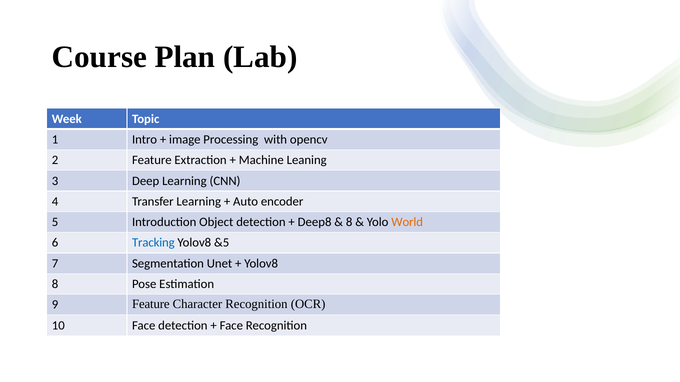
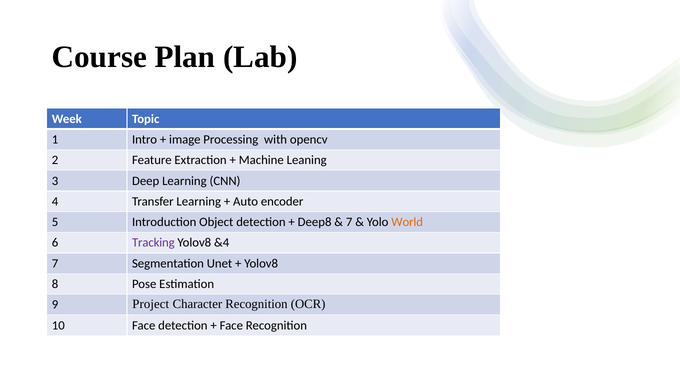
8: 8 -> 7 (349, 222)
Tracking colour: blue -> purple (153, 243)
&5: &5 -> &4 (222, 243)
9 Feature: Feature -> Project (151, 304)
